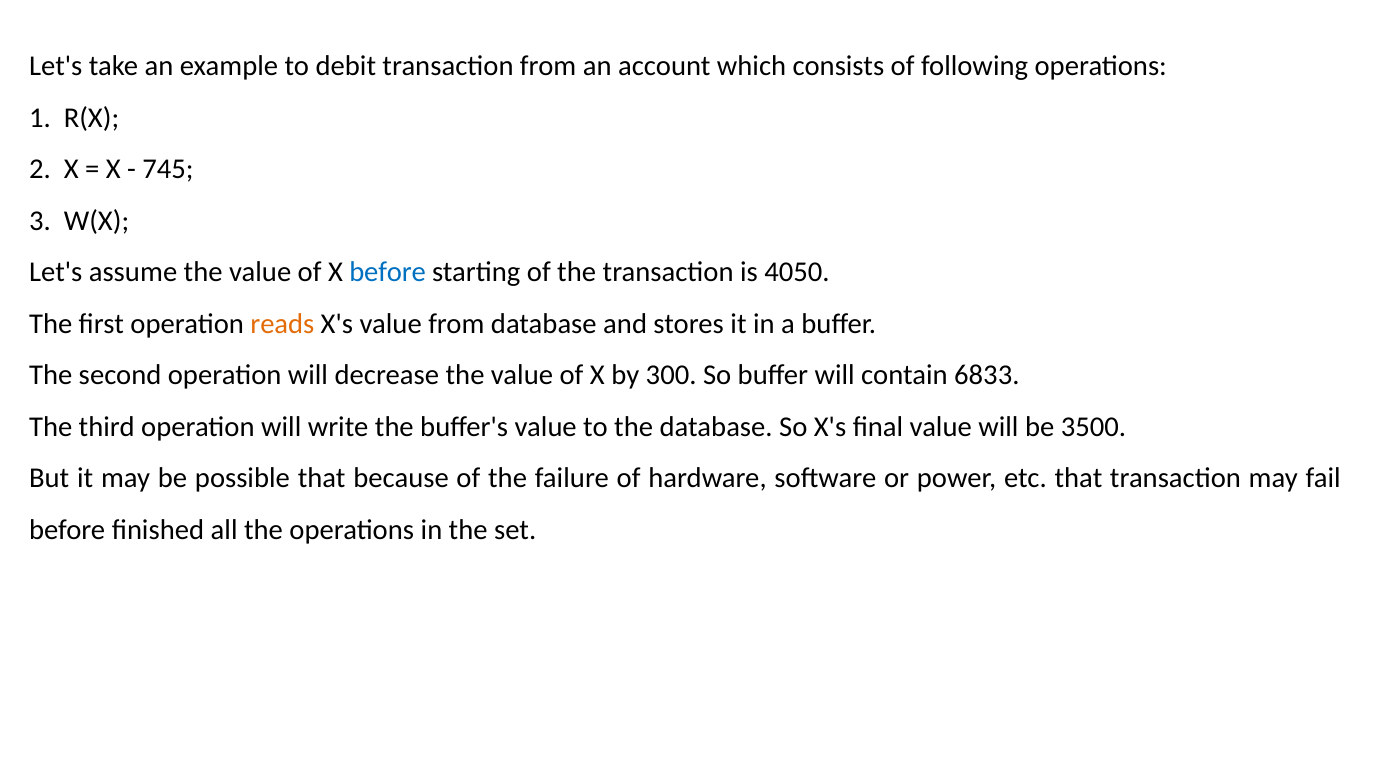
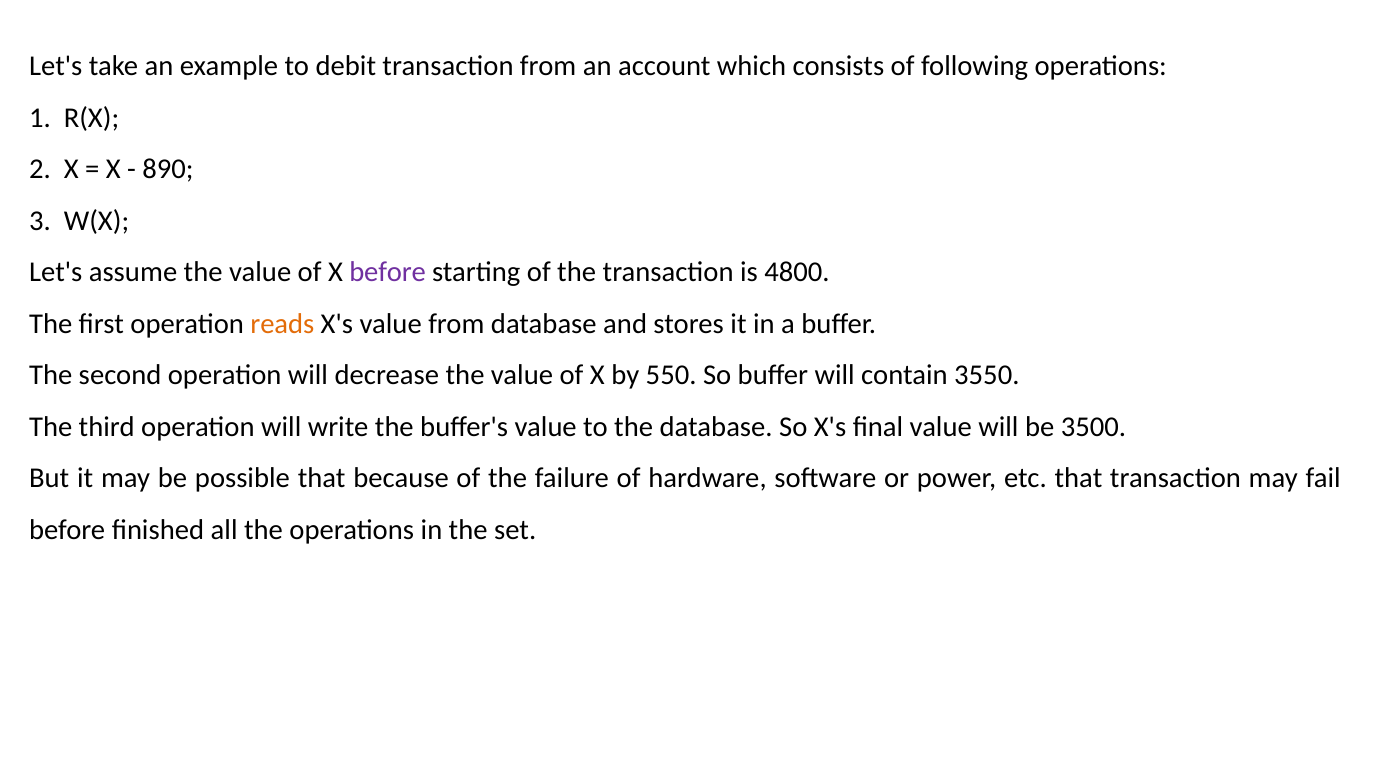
745: 745 -> 890 (168, 169)
before colour: blue -> purple (388, 272)
4050: 4050 -> 4800 (797, 272)
300: 300 -> 550 (671, 375)
6833: 6833 -> 3550 (987, 375)
